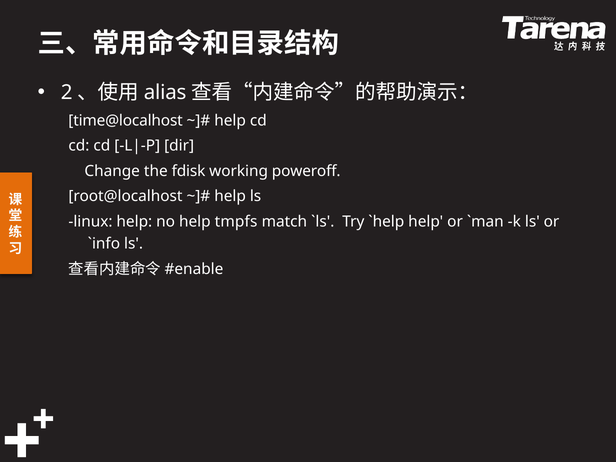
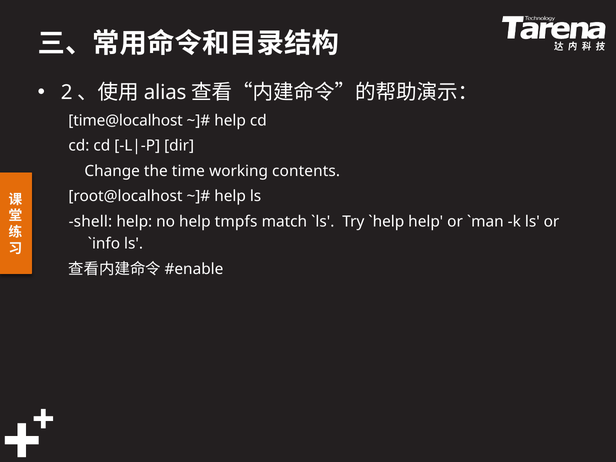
fdisk: fdisk -> time (188, 171)
poweroff: poweroff -> contents (306, 171)
linux: linux -> shell (90, 222)
